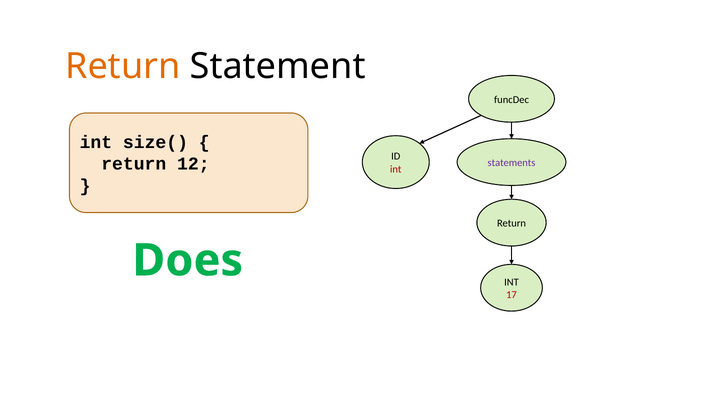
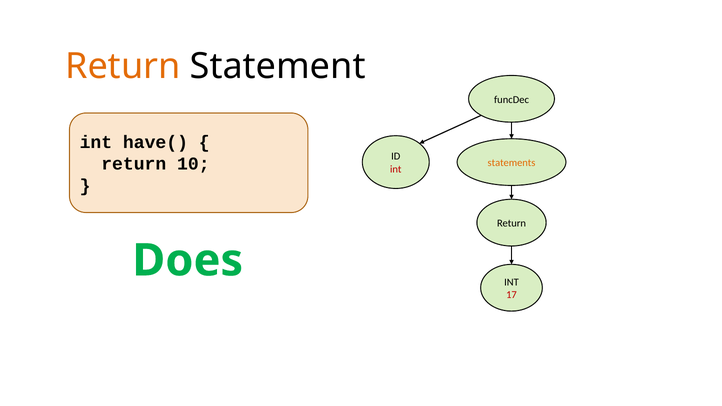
size(: size( -> have( (155, 142)
12: 12 -> 10 (193, 164)
statements colour: purple -> orange (512, 163)
